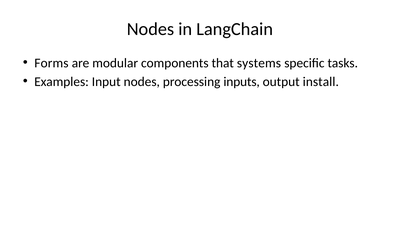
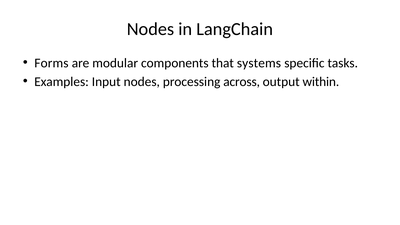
inputs: inputs -> across (242, 82)
install: install -> within (321, 82)
